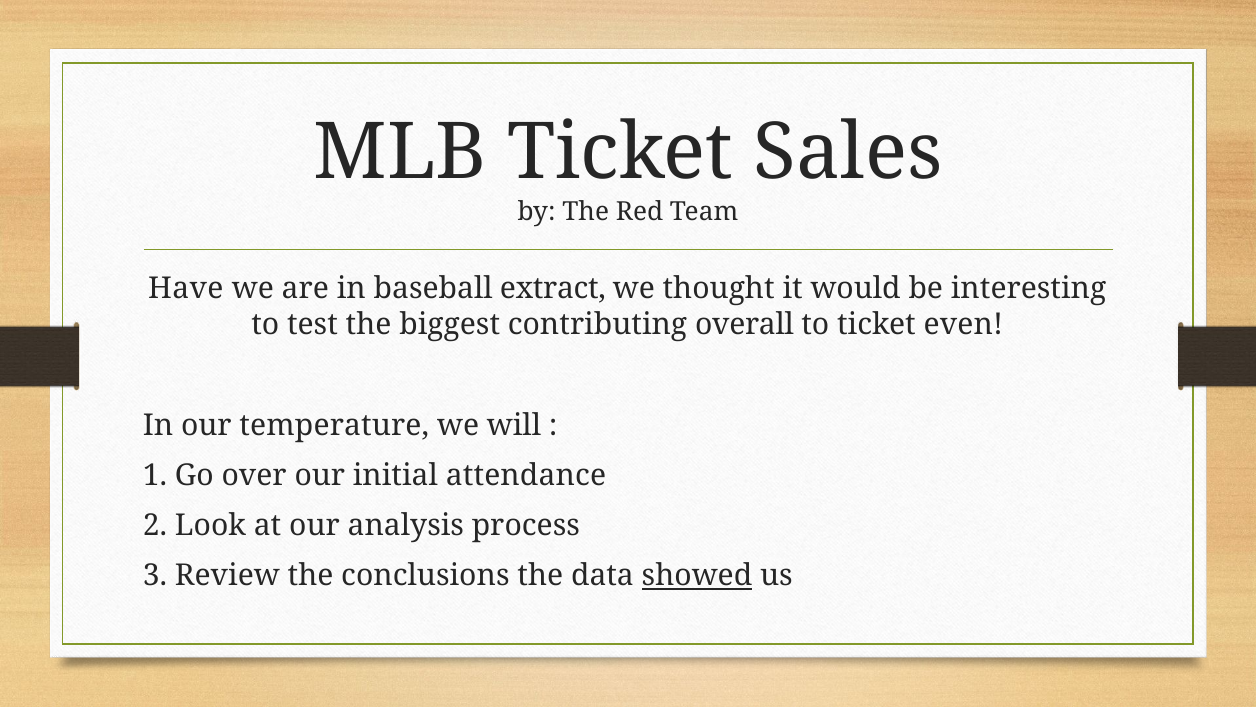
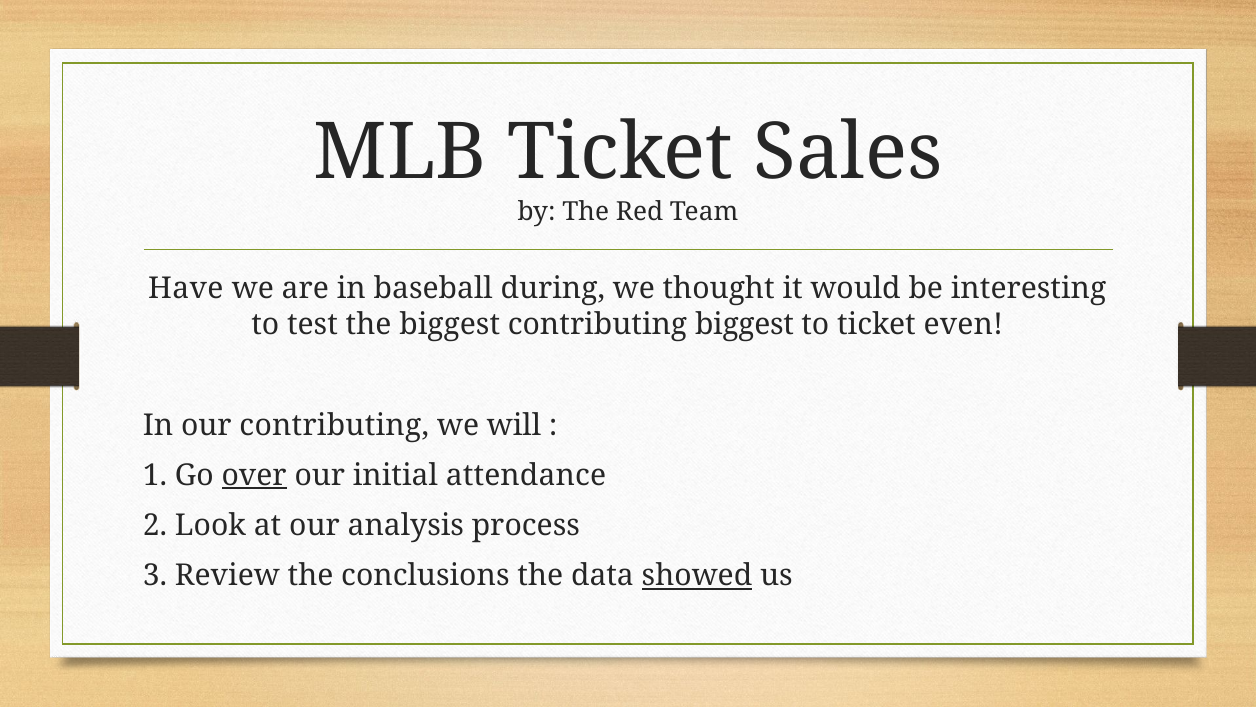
extract: extract -> during (553, 288)
contributing overall: overall -> biggest (744, 324)
our temperature: temperature -> contributing (334, 425)
over underline: none -> present (254, 475)
